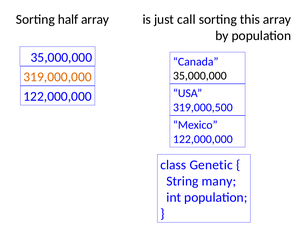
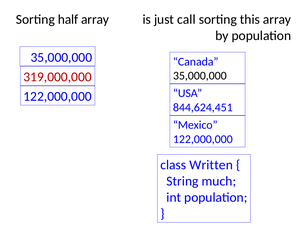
319,000,000 colour: orange -> red (58, 77)
319,000,500: 319,000,500 -> 844,624,451 (203, 108)
Genetic: Genetic -> Written (211, 165)
many: many -> much (219, 181)
